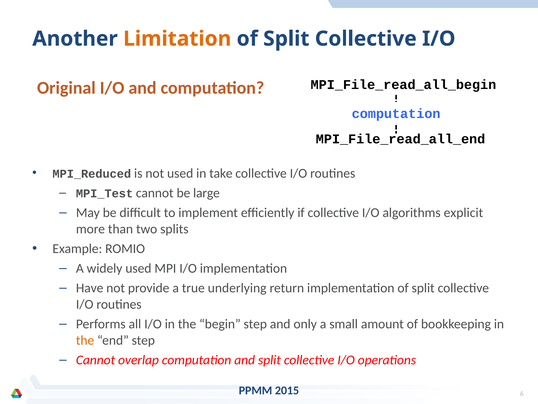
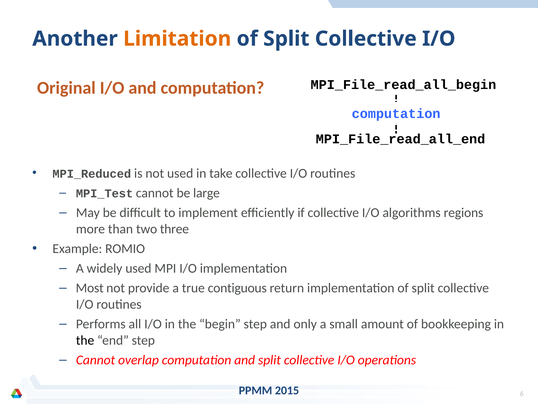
explicit: explicit -> regions (464, 213)
splits: splits -> three (174, 229)
Have: Have -> Most (90, 288)
underlying: underlying -> contiguous (237, 288)
the colour: orange -> black (85, 340)
